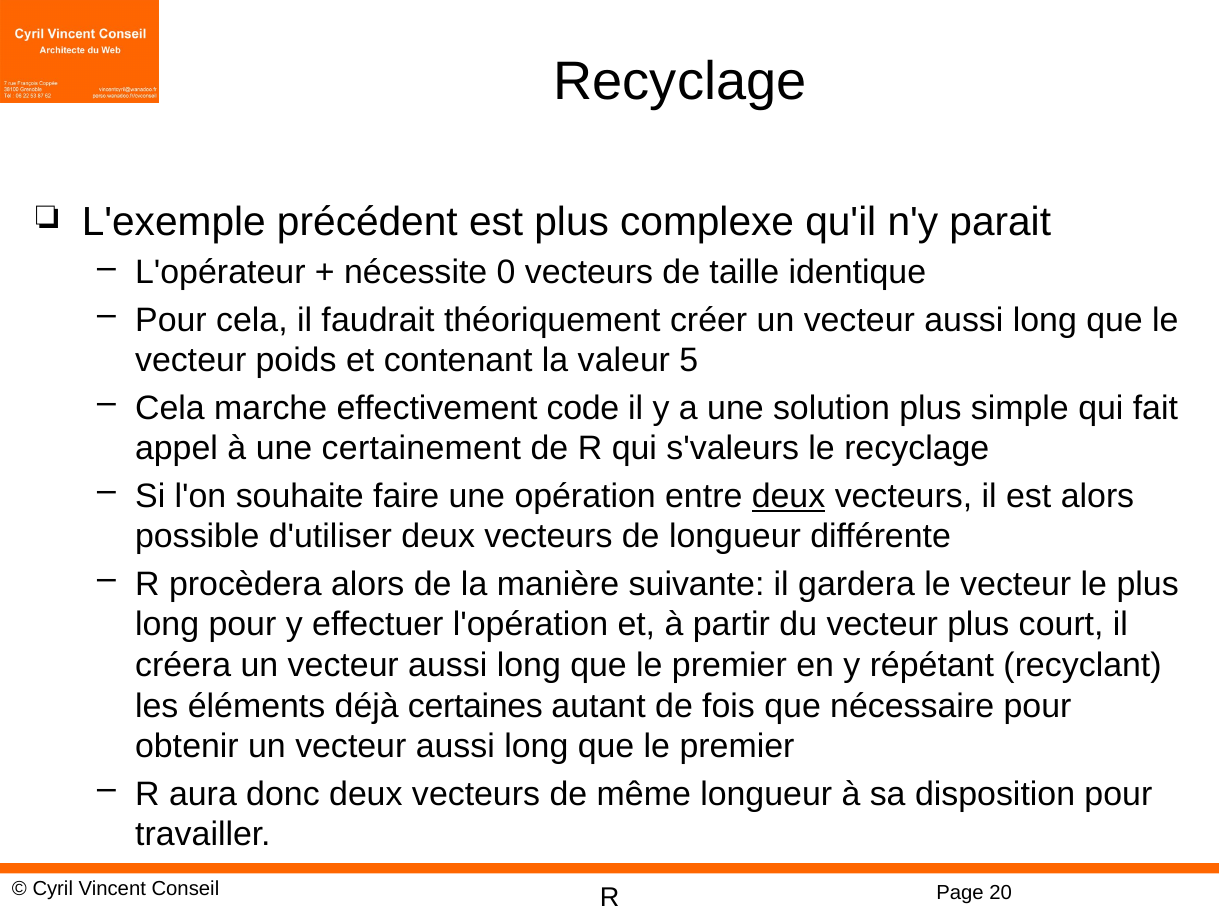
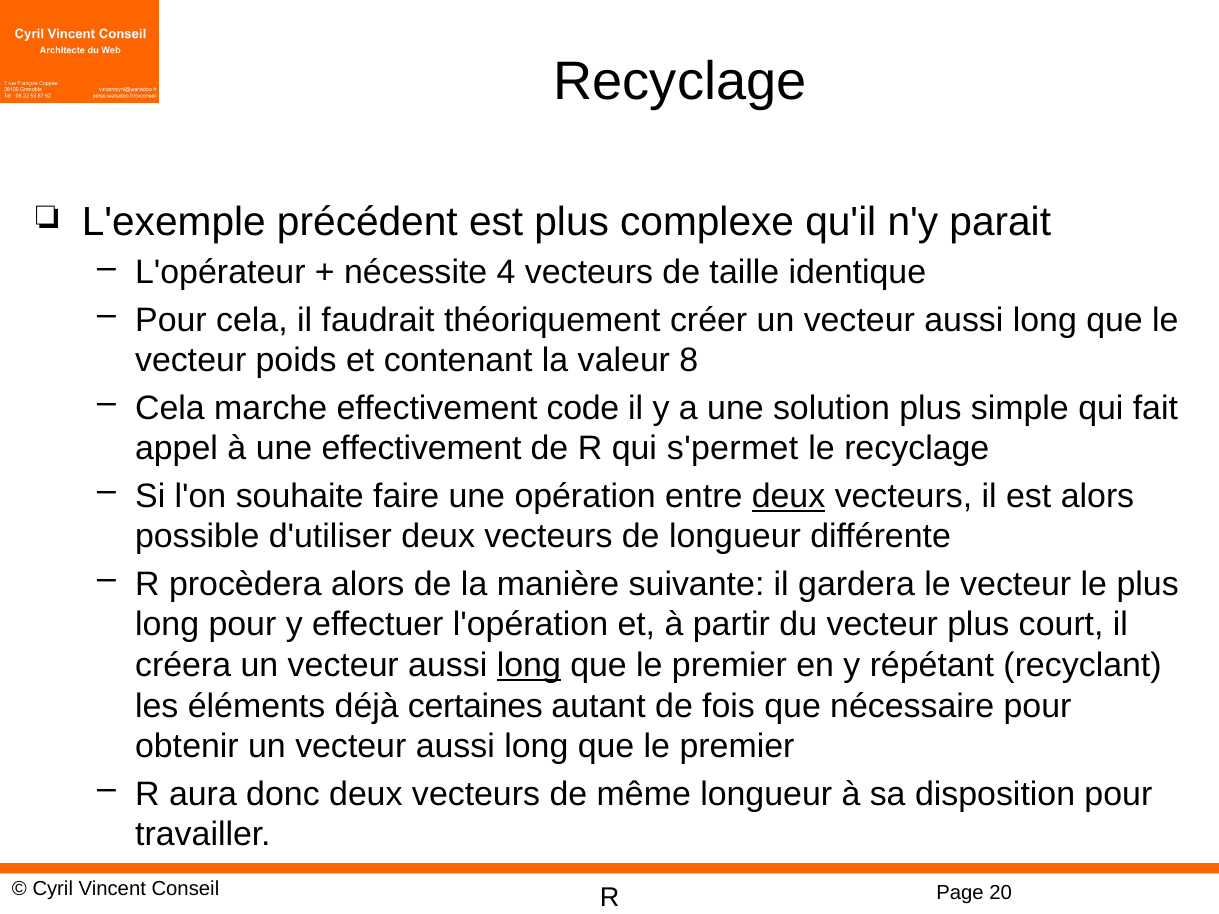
0: 0 -> 4 (506, 273)
5: 5 -> 8 (689, 361)
une certainement: certainement -> effectivement (422, 449)
s'valeurs: s'valeurs -> s'permet (733, 449)
long underline: none -> present (529, 666)
